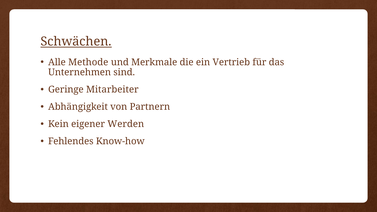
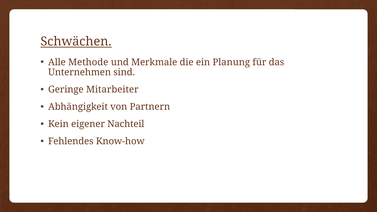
Vertrieb: Vertrieb -> Planung (231, 62)
Werden: Werden -> Nachteil (126, 124)
